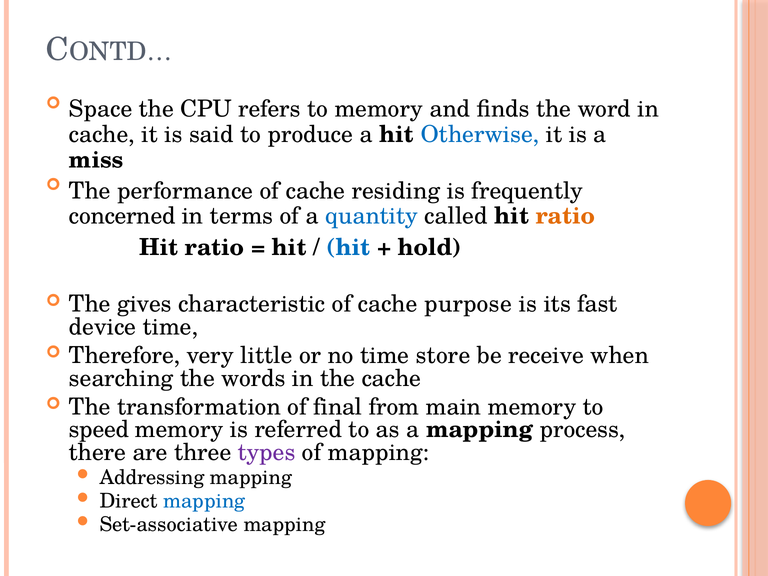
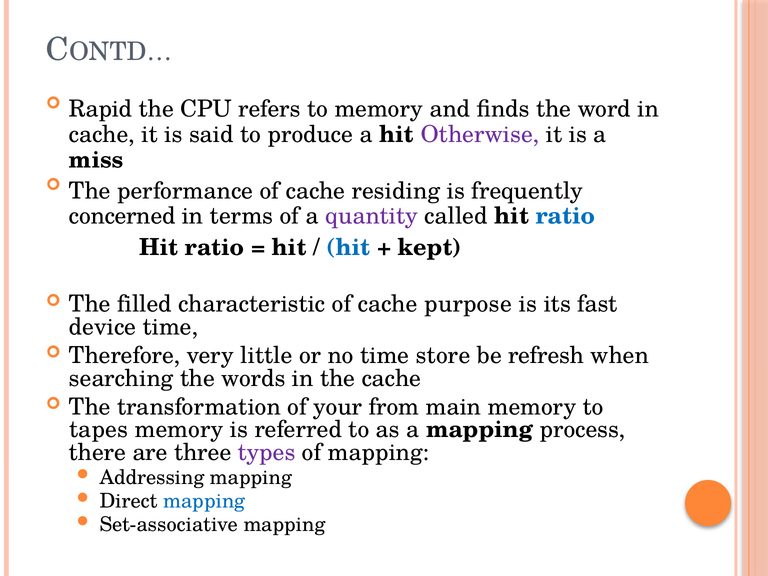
Space: Space -> Rapid (101, 109)
Otherwise colour: blue -> purple (480, 134)
quantity colour: blue -> purple (372, 216)
ratio colour: orange -> blue (566, 216)
hold: hold -> kept (430, 247)
gives: gives -> filled (144, 304)
receive: receive -> refresh (546, 356)
final: final -> your (338, 407)
speed: speed -> tapes (99, 430)
